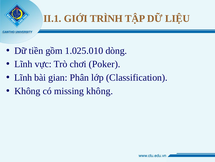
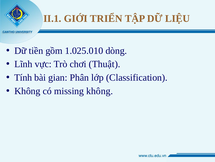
TRÌNH: TRÌNH -> TRIỂN (106, 18)
Poker: Poker -> Thuật (105, 64)
Lĩnh: Lĩnh -> Tính (23, 77)
